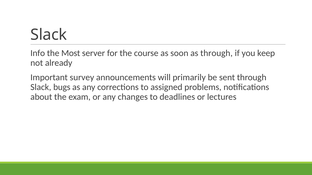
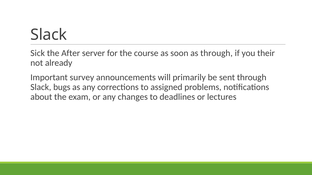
Info: Info -> Sick (38, 53)
Most: Most -> After (71, 53)
keep: keep -> their (266, 53)
